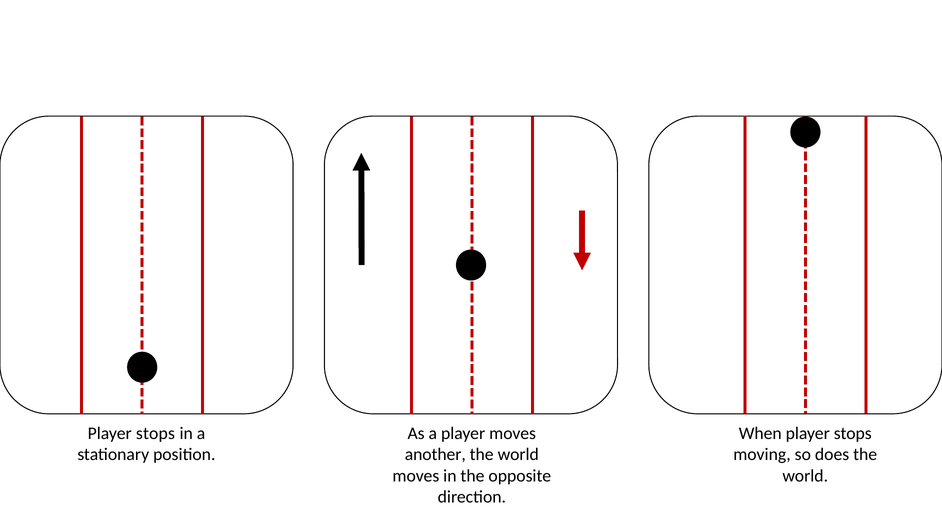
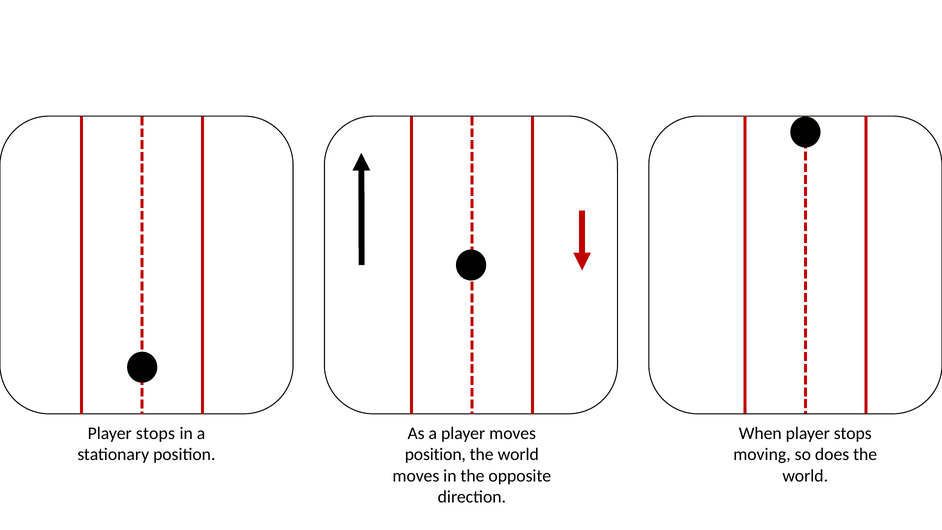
another: another -> position (435, 454)
